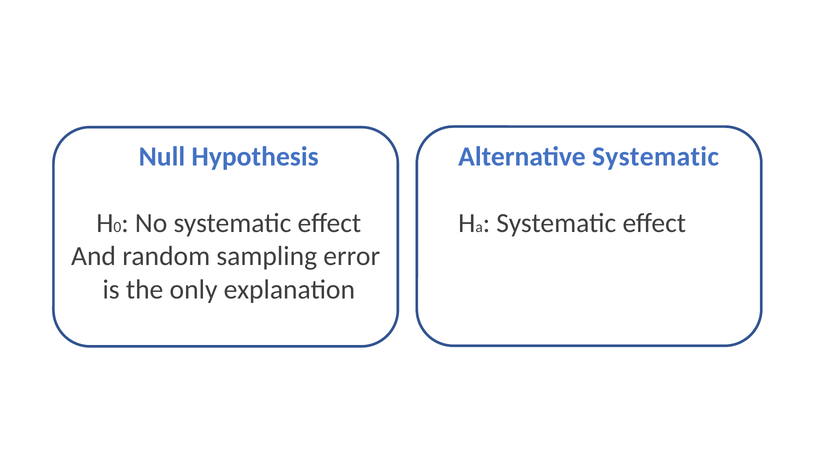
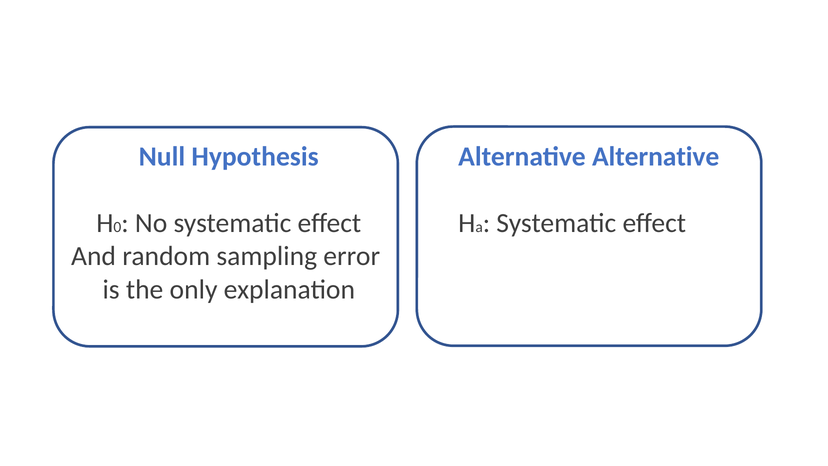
Alternative Systematic: Systematic -> Alternative (656, 157)
